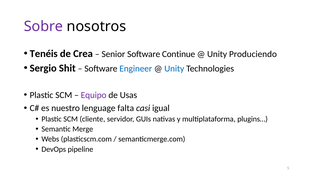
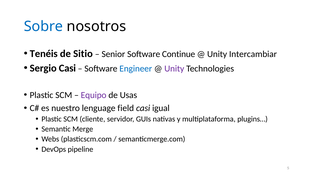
Sobre colour: purple -> blue (43, 26)
Crea: Crea -> Sitio (83, 54)
Produciendo: Produciendo -> Intercambiar (253, 54)
Sergio Shit: Shit -> Casi (67, 68)
Unity colour: blue -> purple (174, 69)
falta: falta -> field (126, 108)
